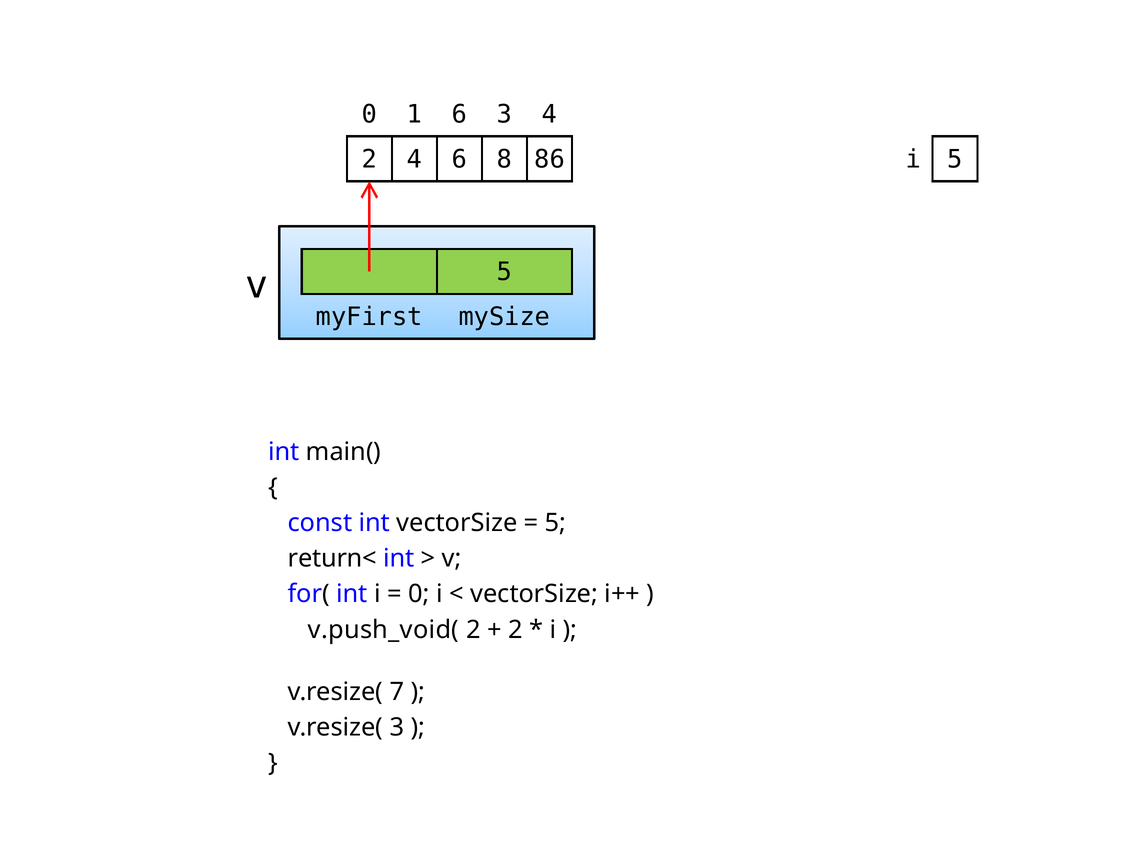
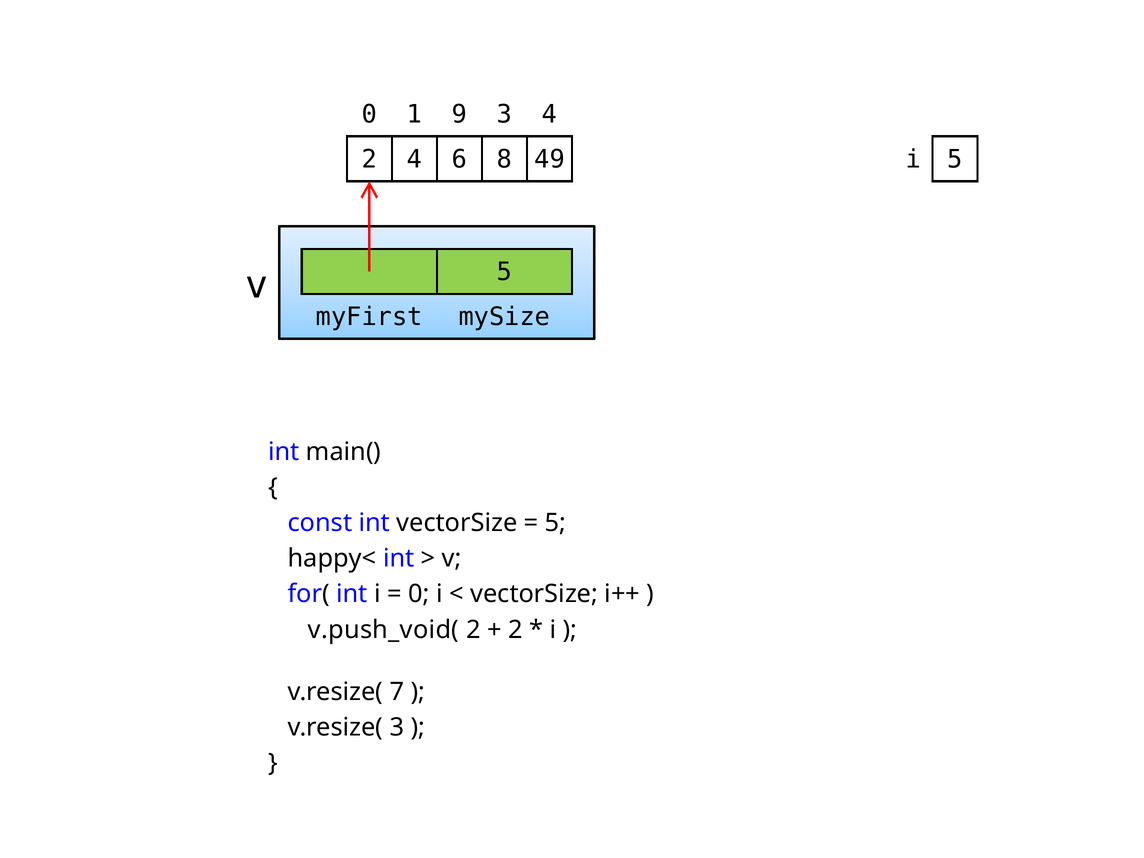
1 6: 6 -> 9 (459, 114)
86: 86 -> 49 (550, 159)
return<: return< -> happy< (332, 558)
